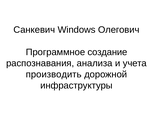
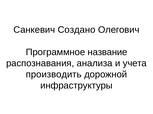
Windows: Windows -> Создано (77, 30)
создание: создание -> название (107, 52)
